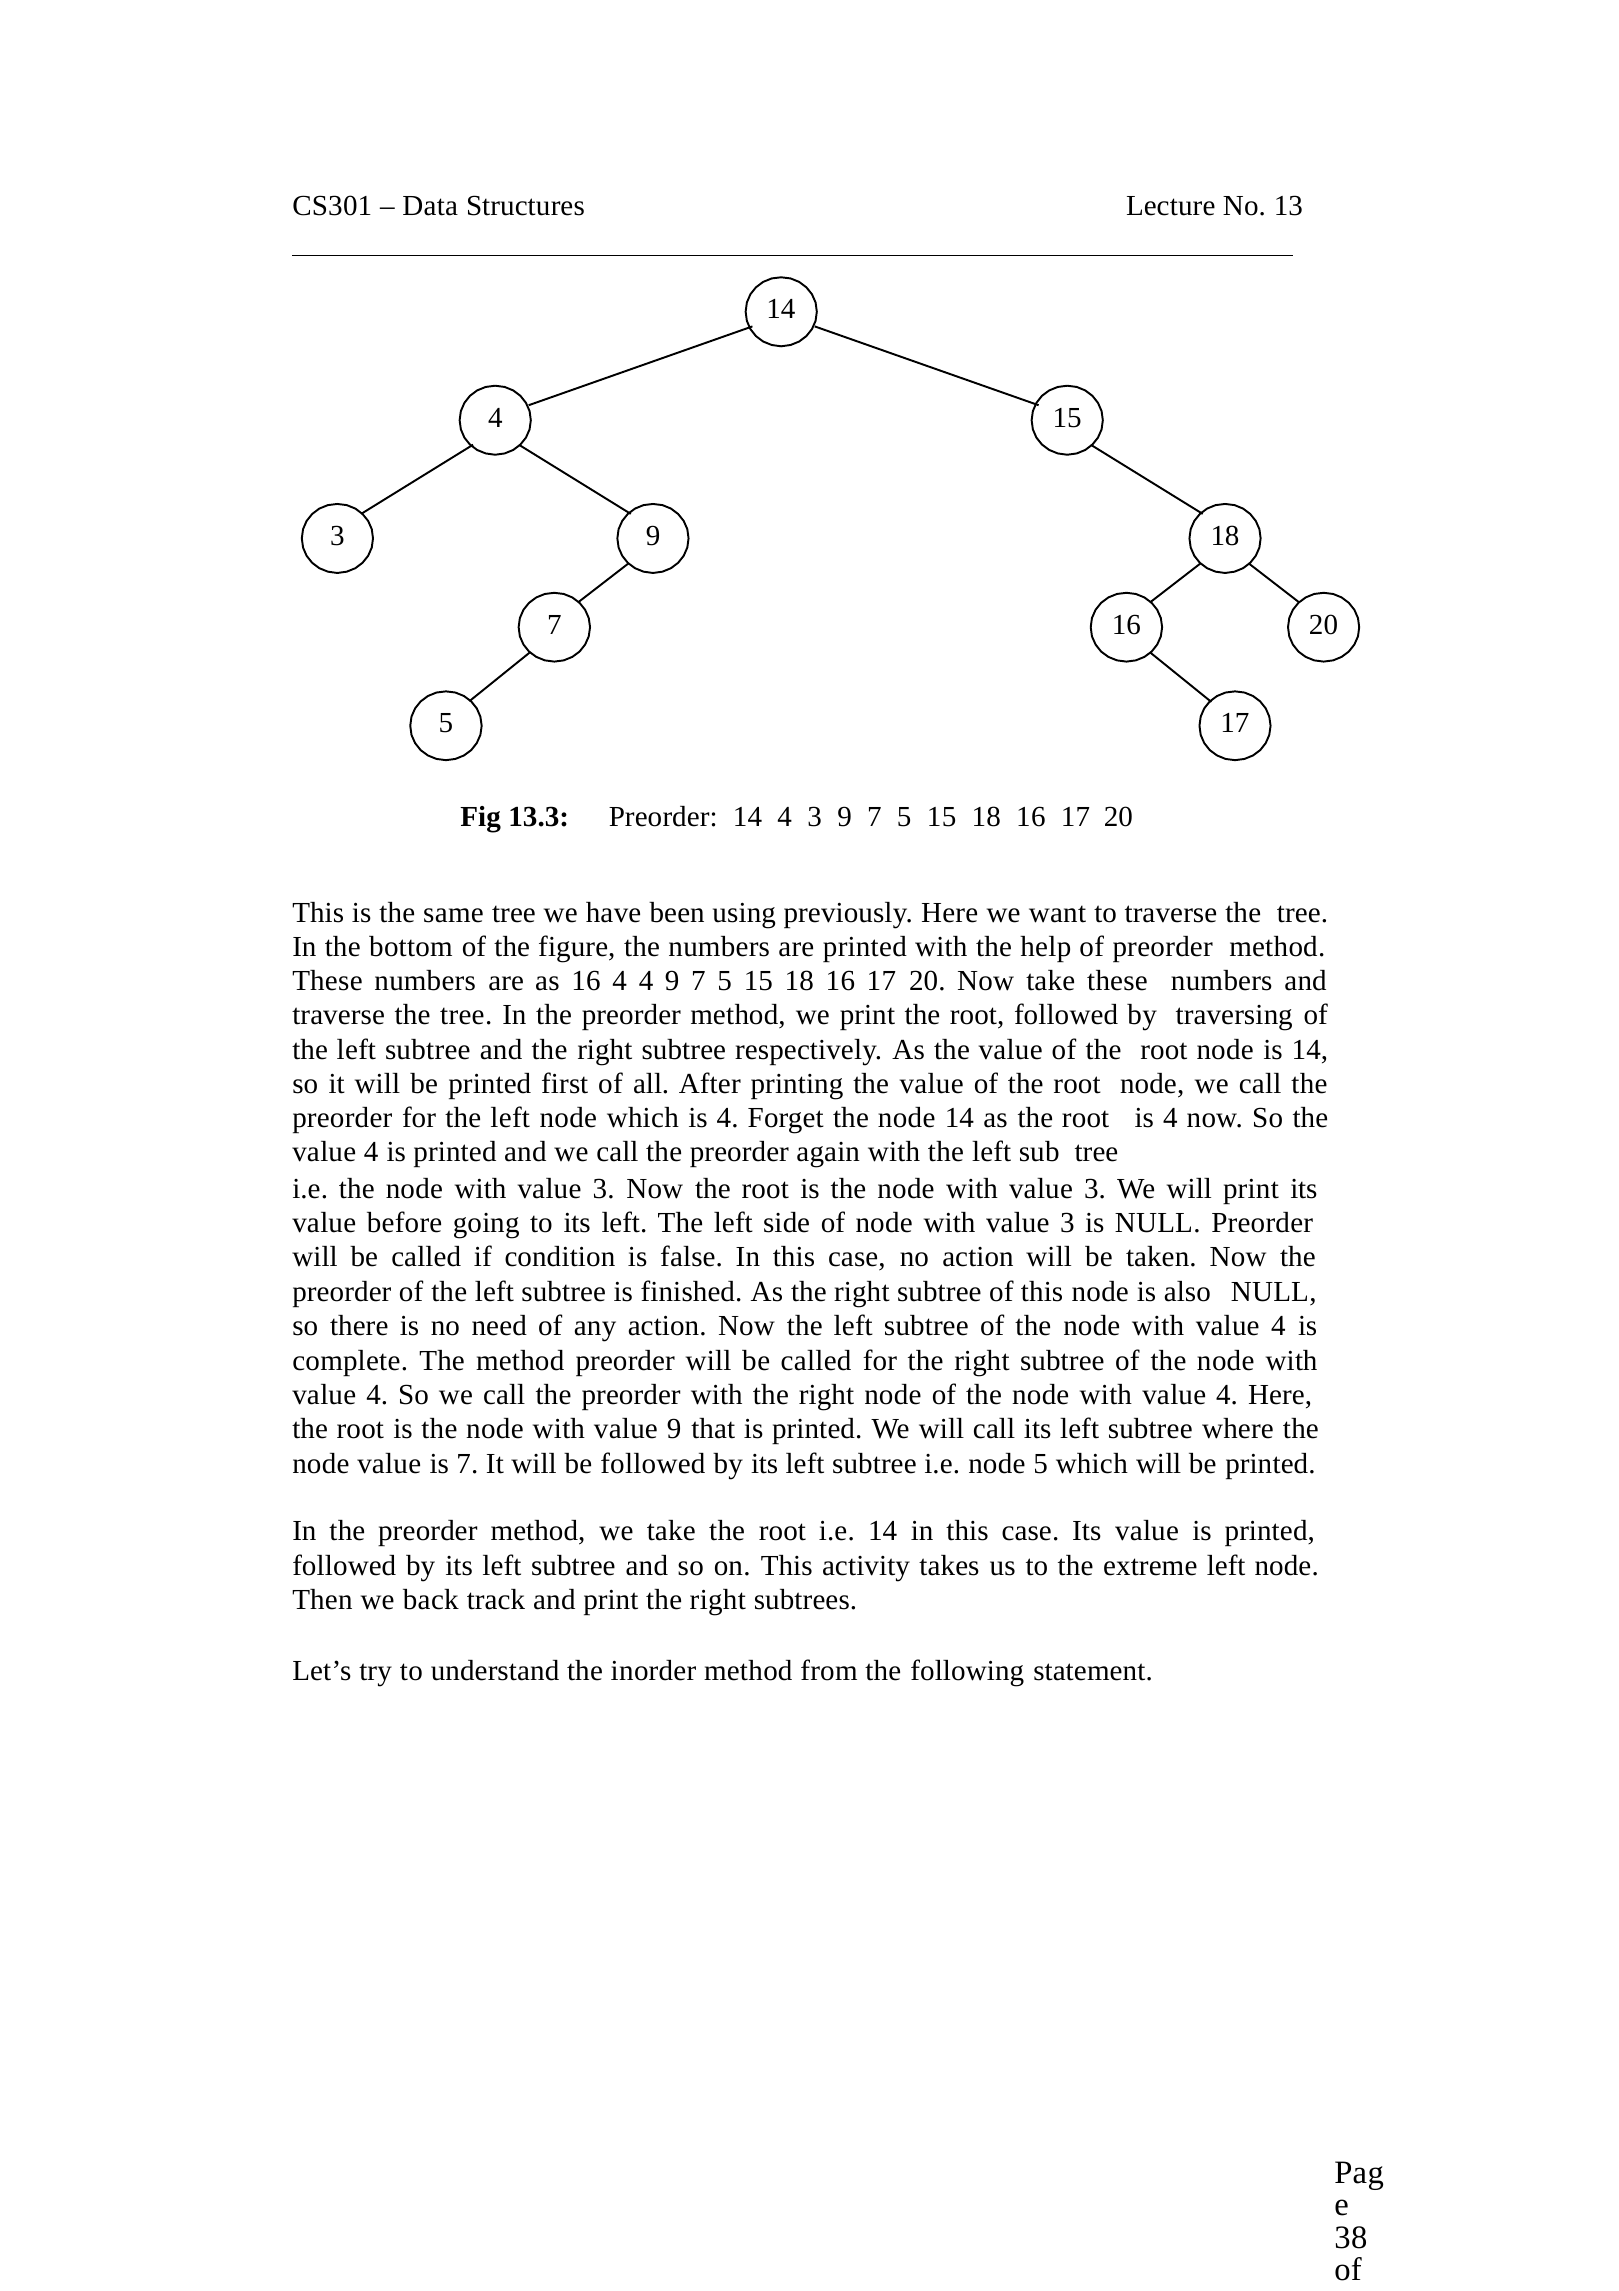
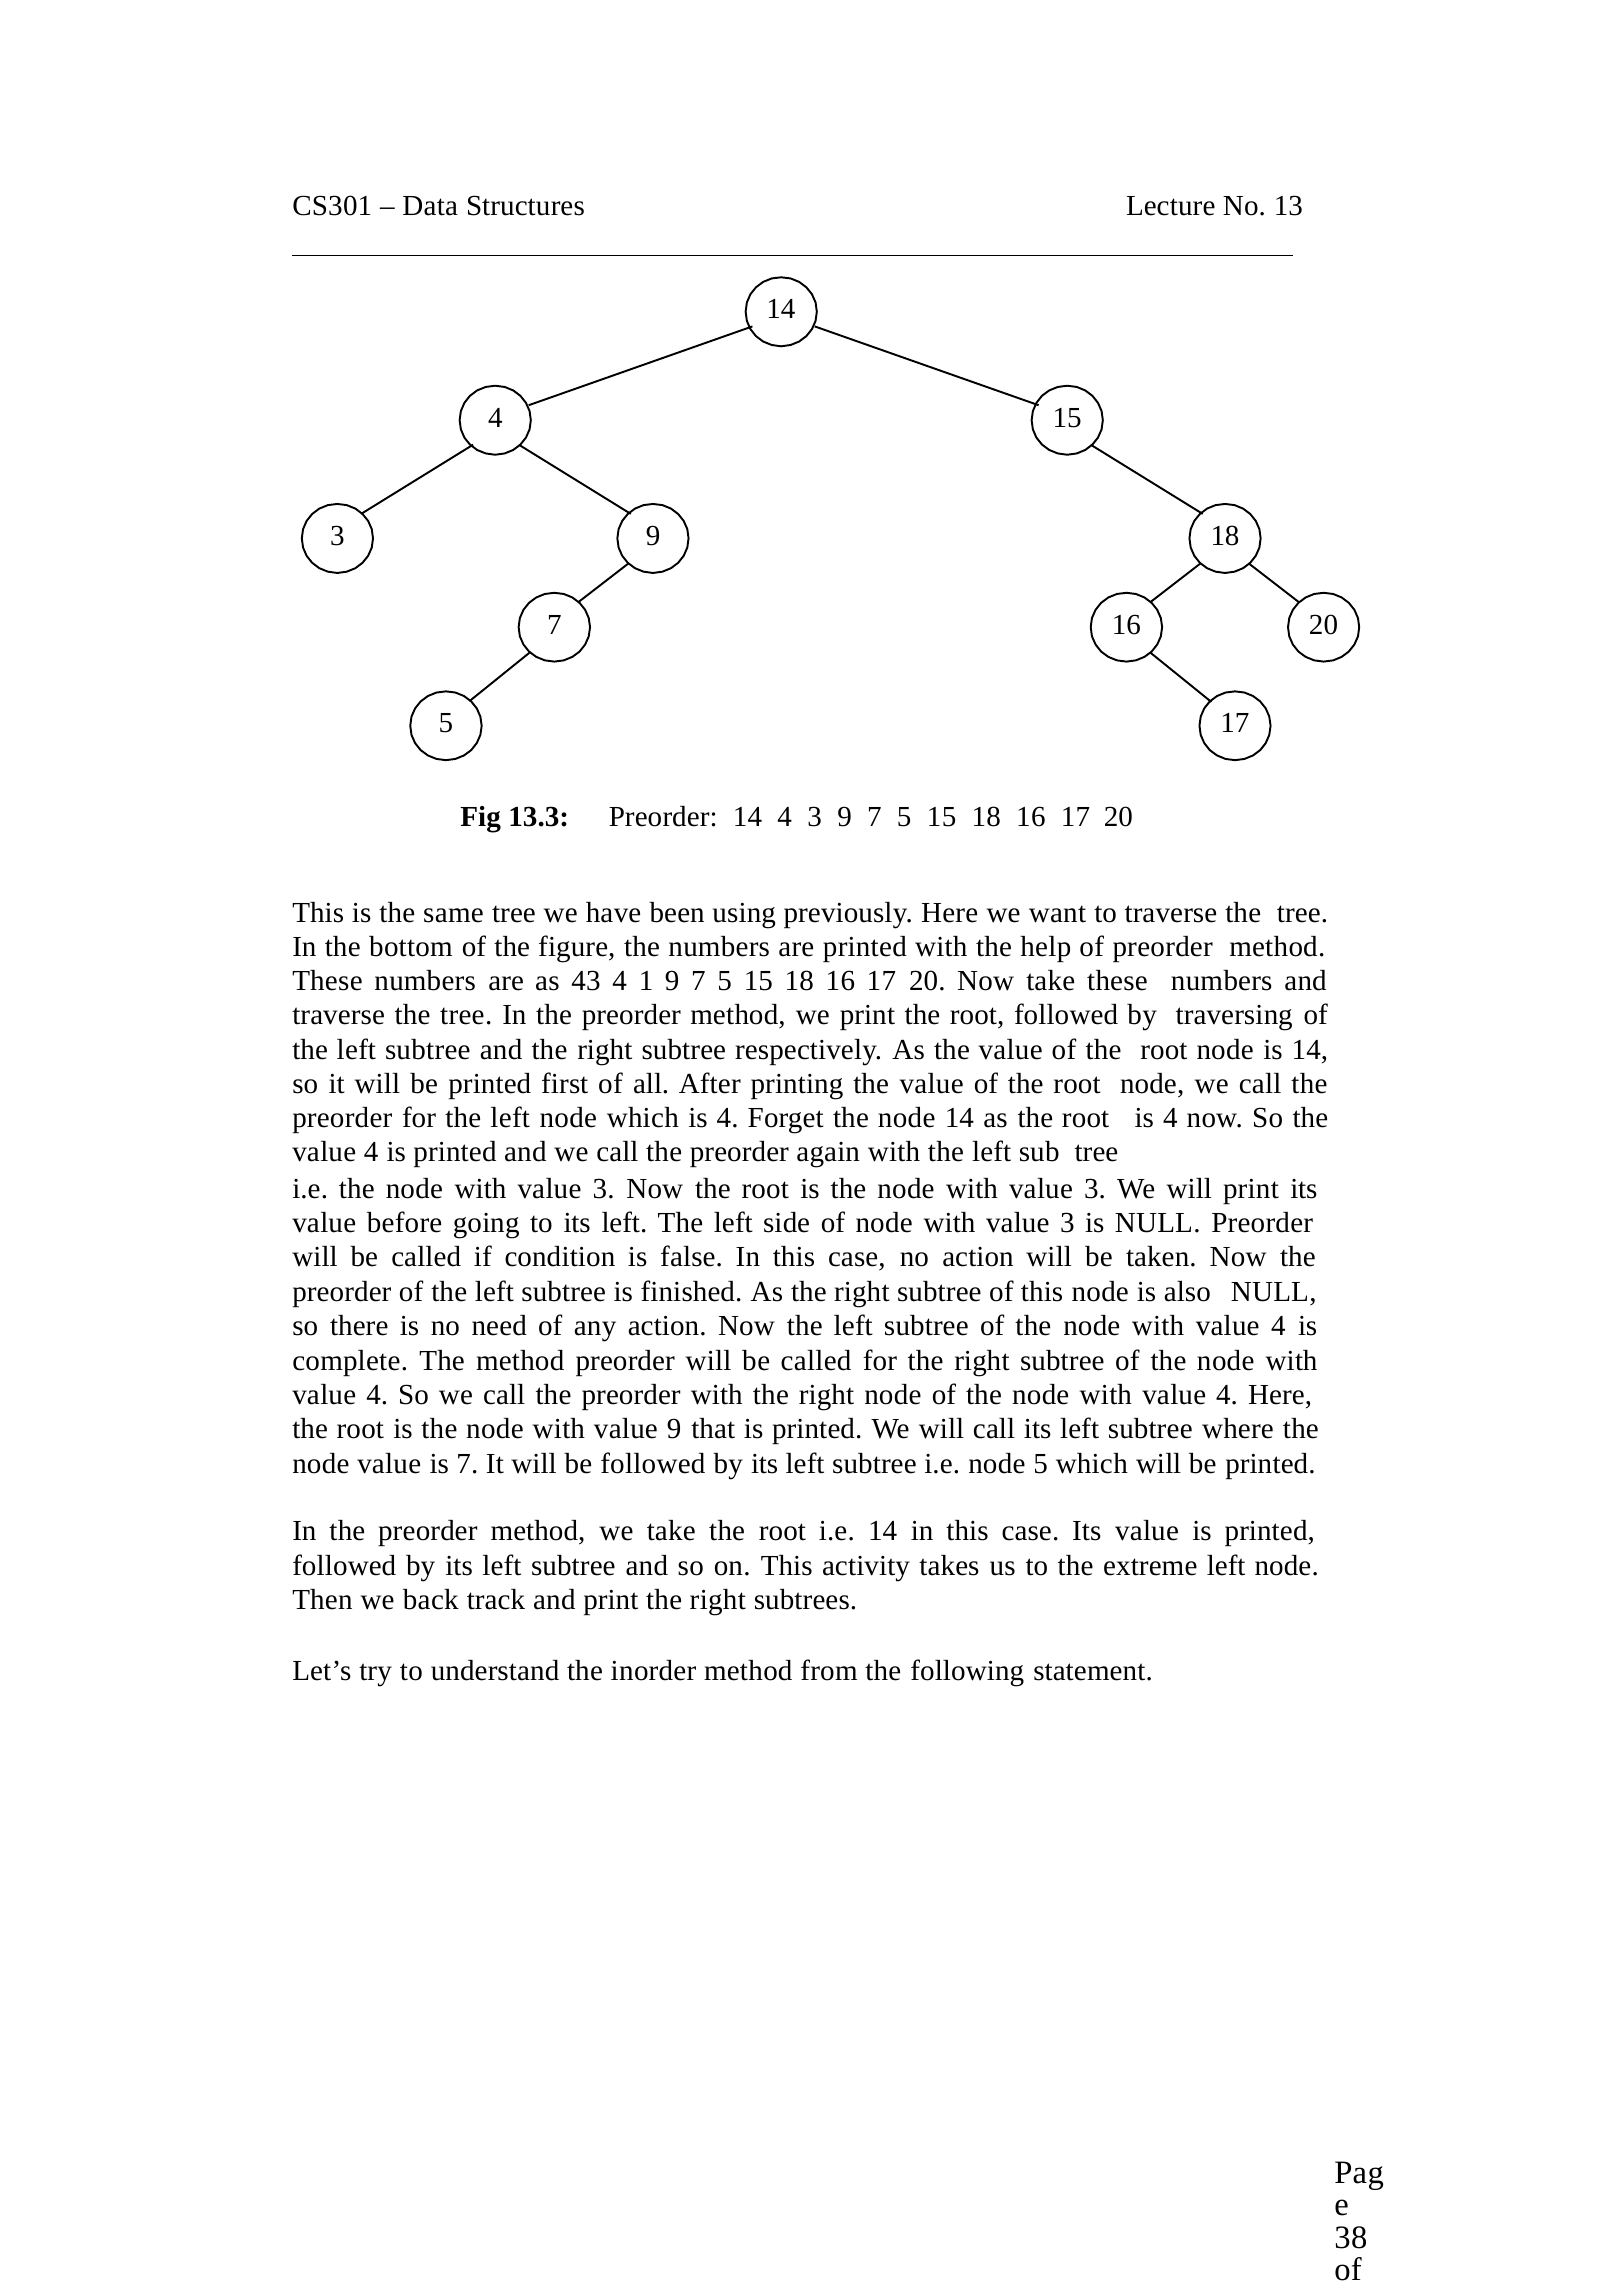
as 16: 16 -> 43 (586, 981)
4 4: 4 -> 1 (646, 981)
